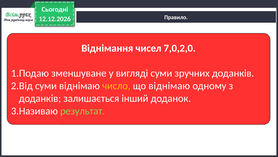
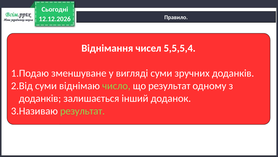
7,0,2,0: 7,0,2,0 -> 5,5,5,4 (180, 48)
число colour: yellow -> light green (116, 86)
що віднімаю: віднімаю -> результат (169, 86)
